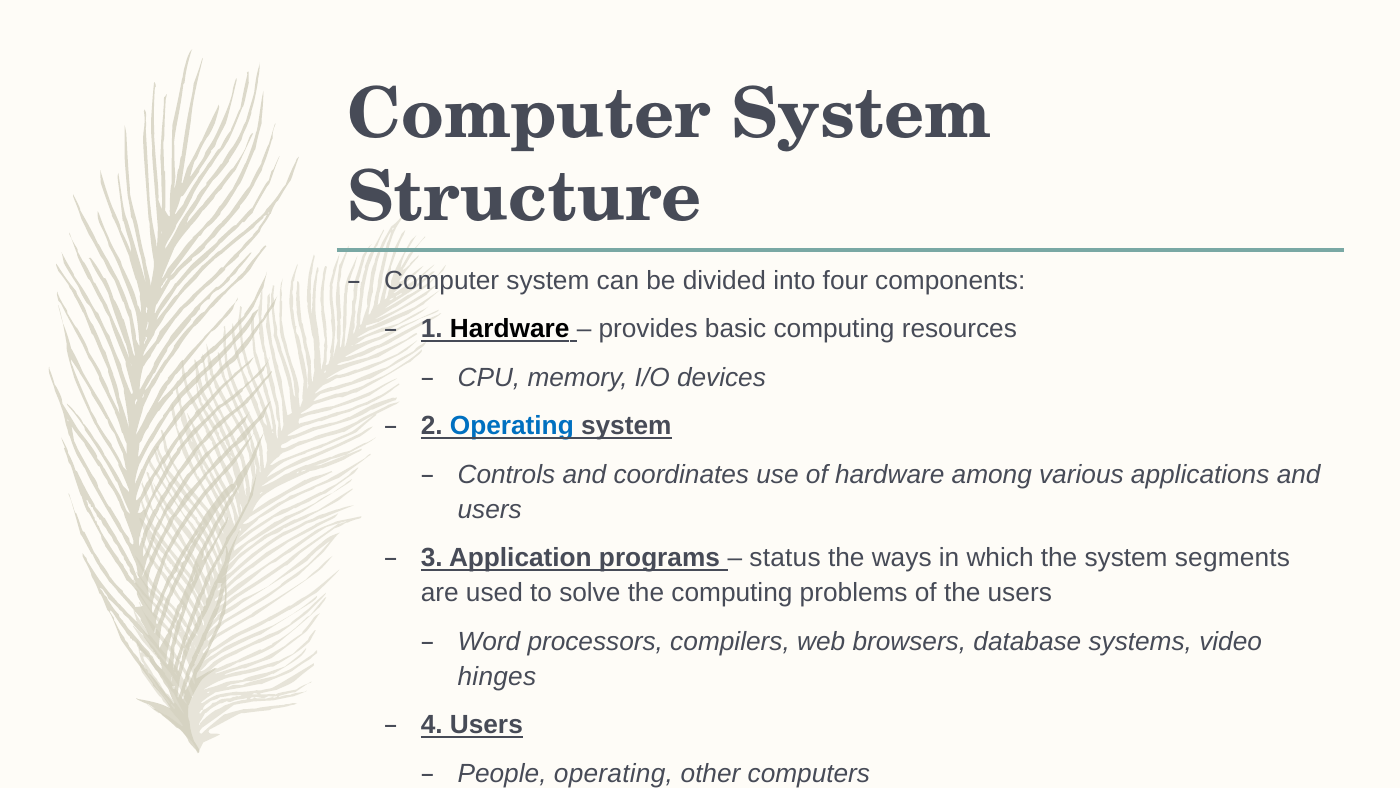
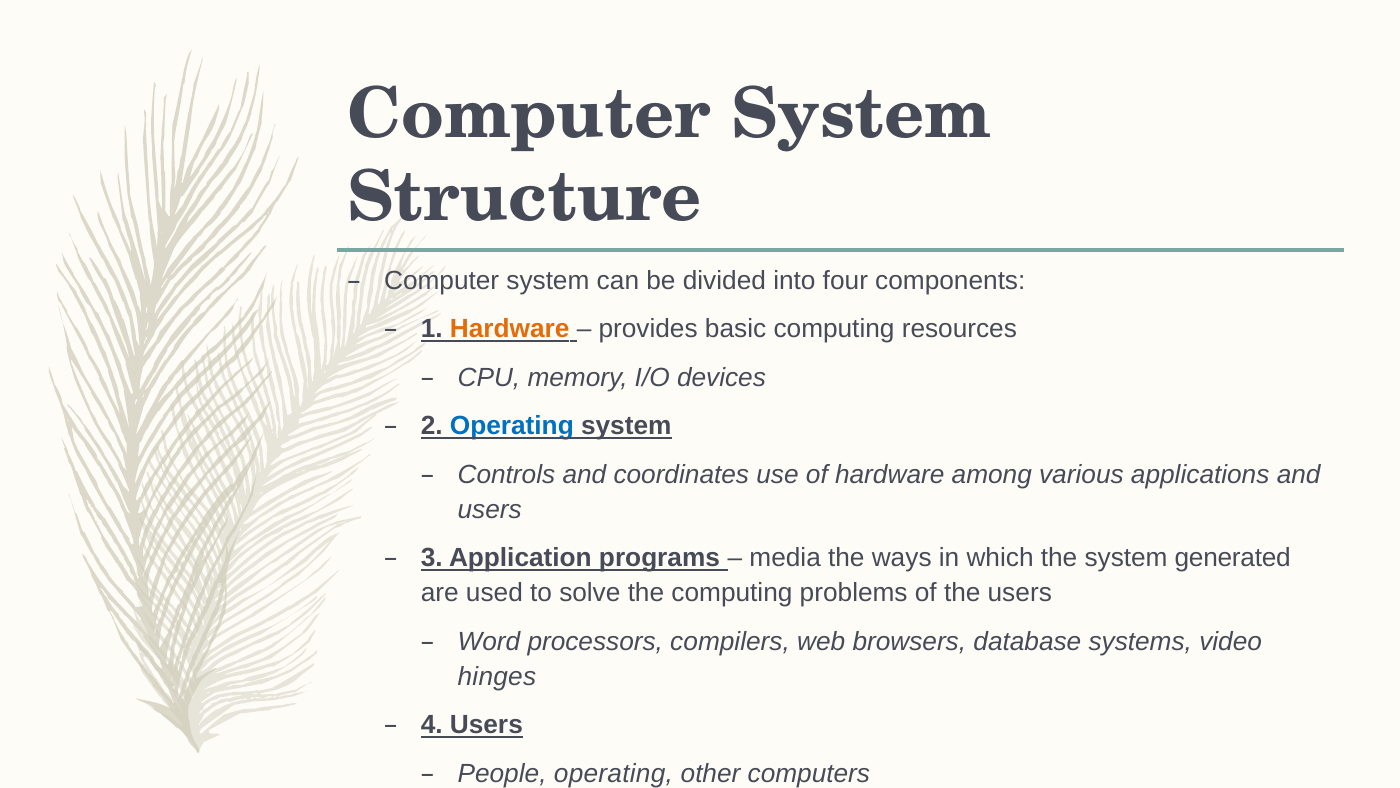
Hardware colour: black -> orange (510, 329)
status: status -> media (785, 558)
segments: segments -> generated (1233, 558)
